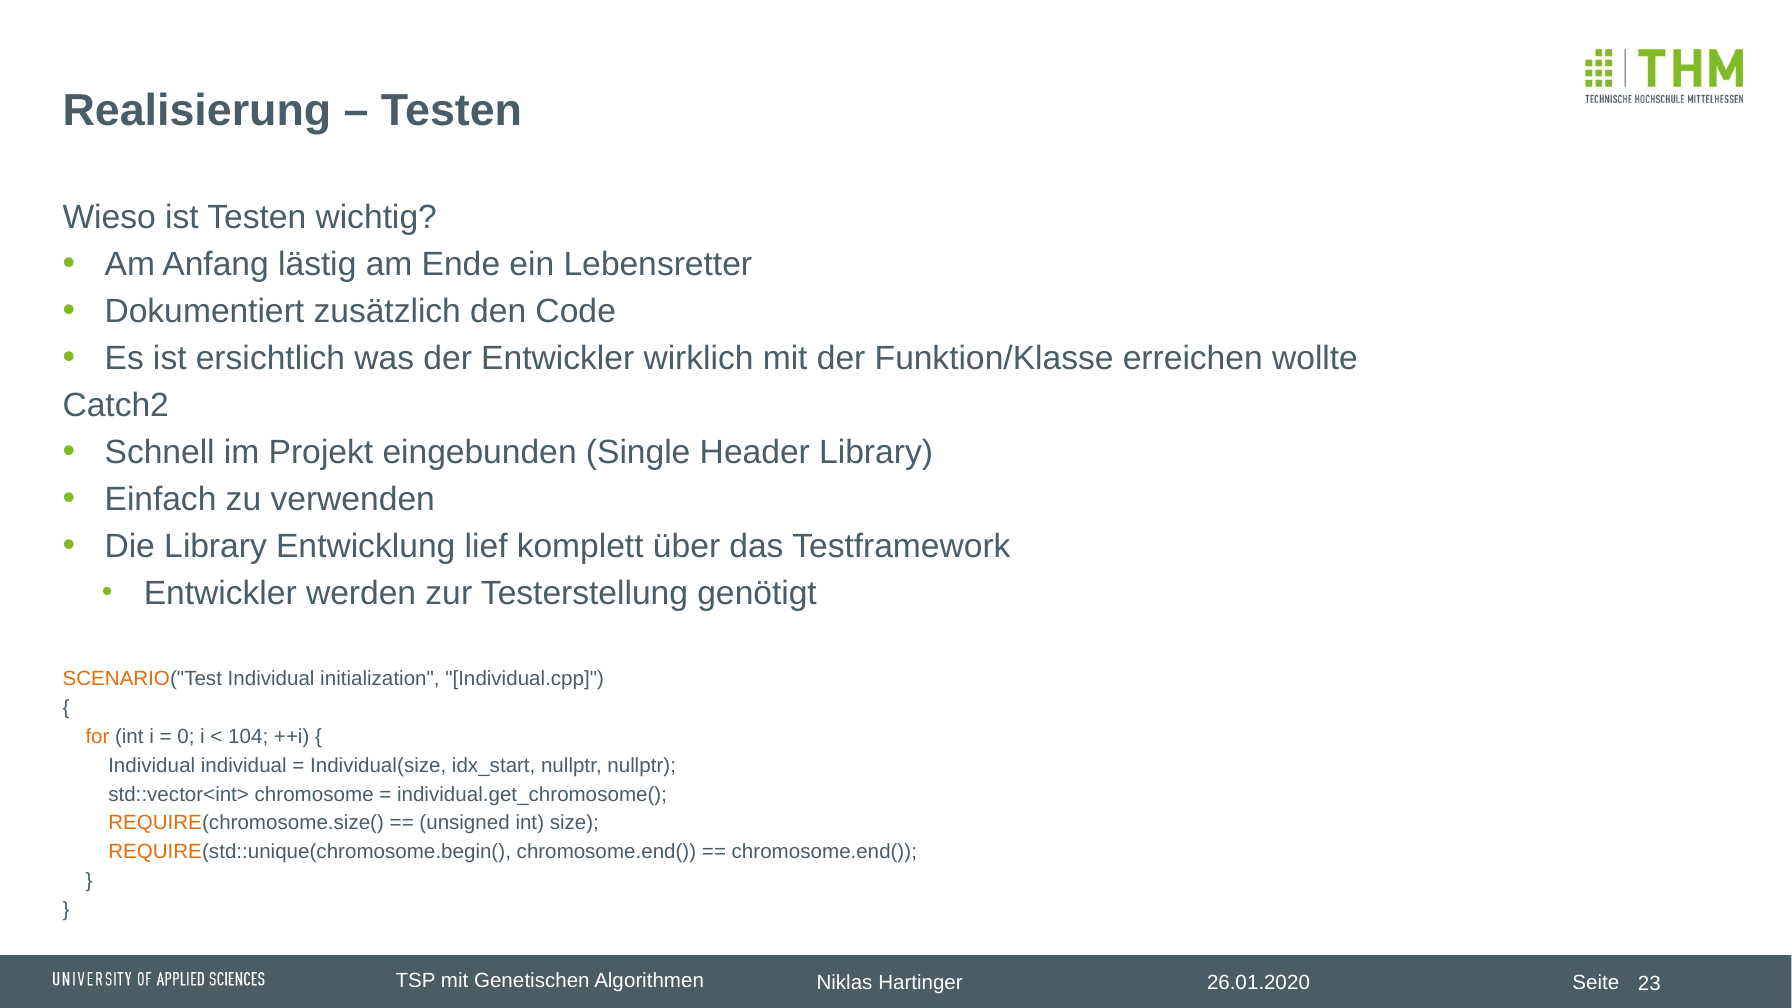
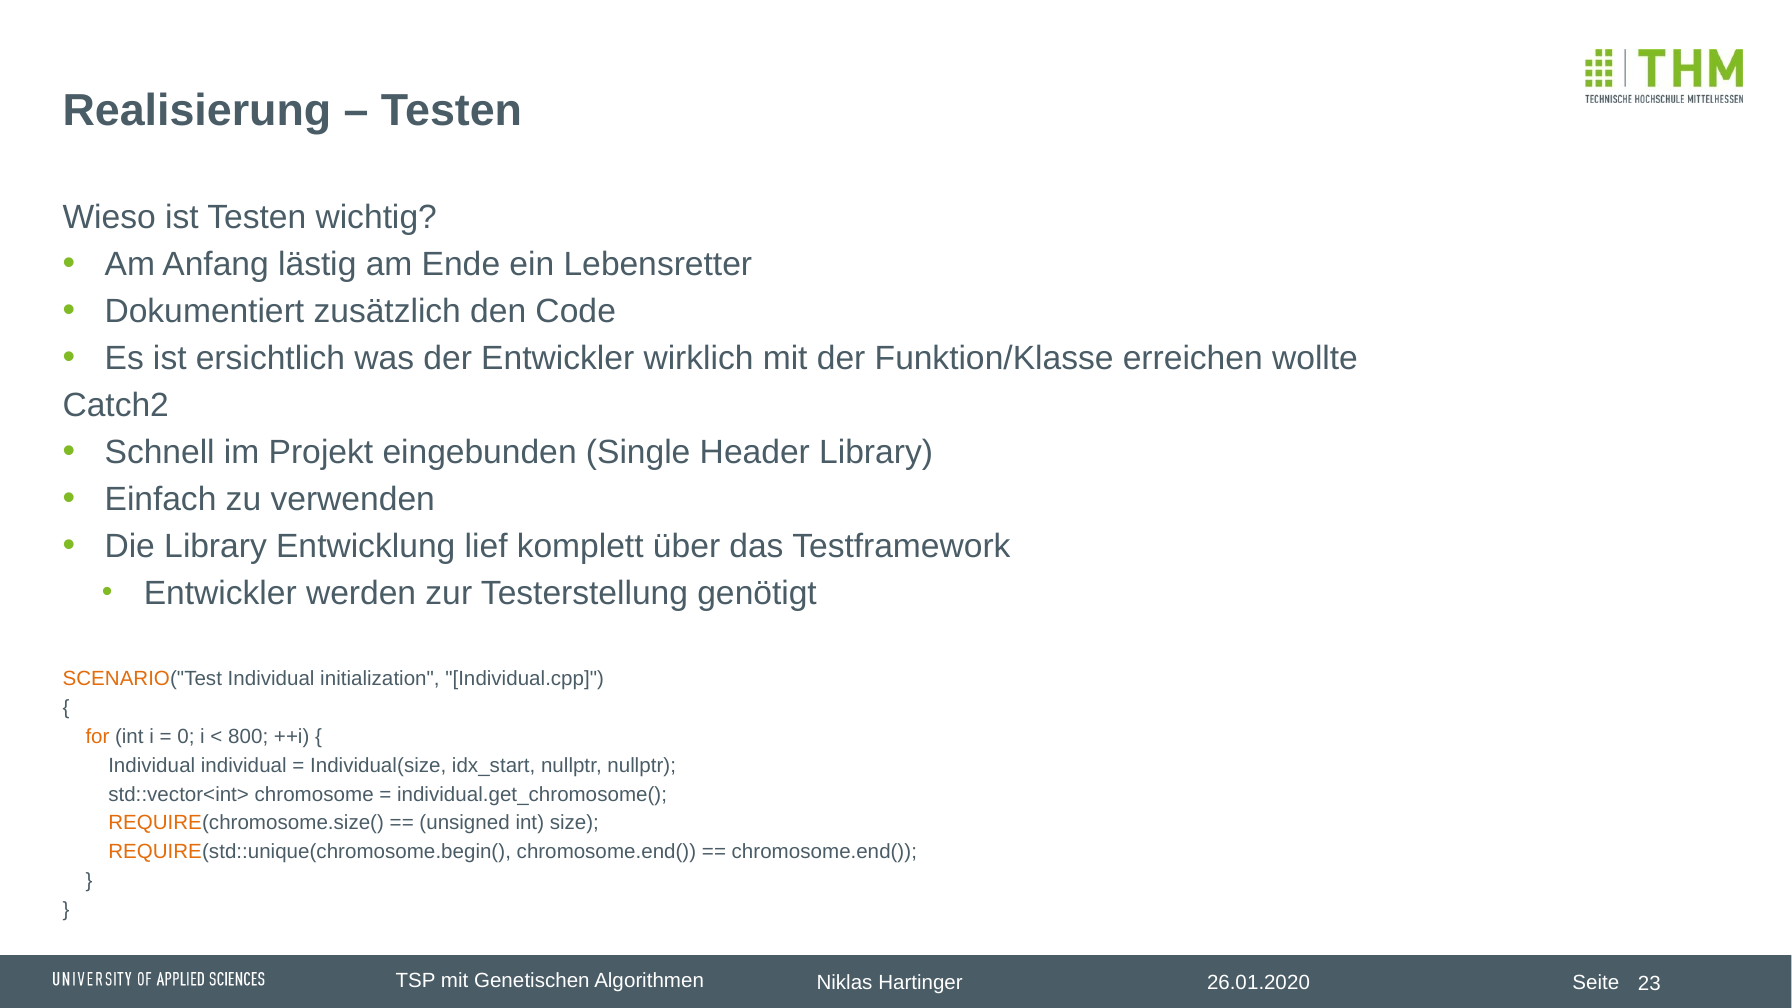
104: 104 -> 800 (248, 737)
